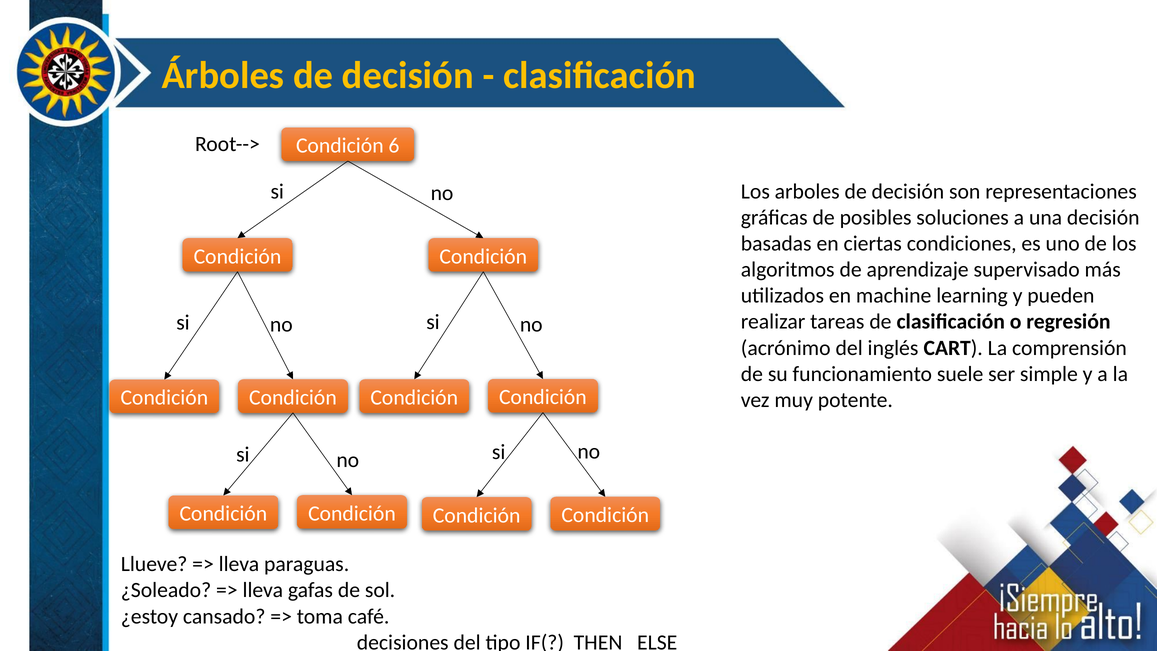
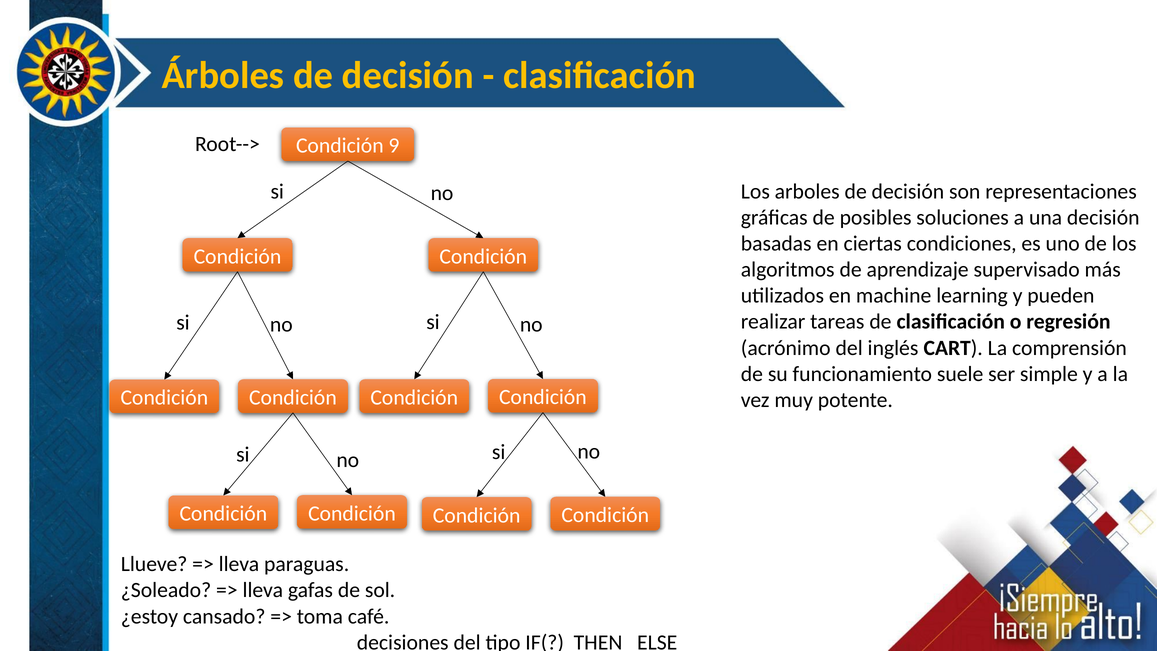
6: 6 -> 9 (394, 146)
